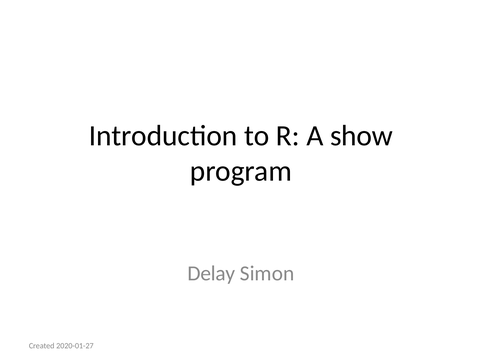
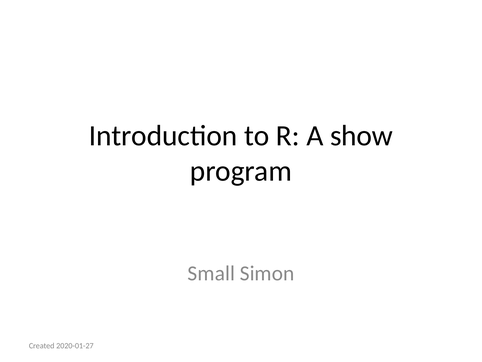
Delay: Delay -> Small (211, 273)
